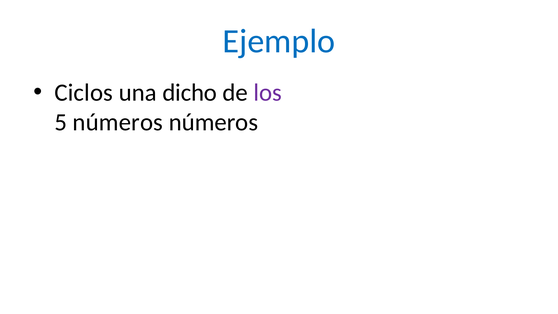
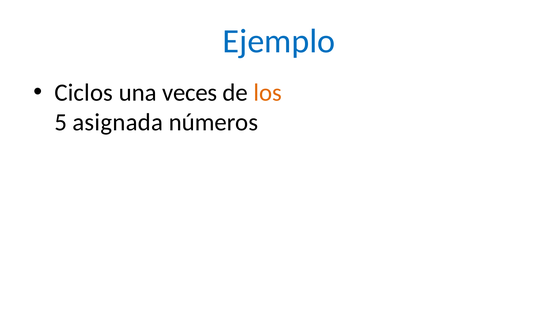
dicho: dicho -> veces (190, 93)
los colour: purple -> orange (268, 93)
5 números: números -> asignada (118, 122)
